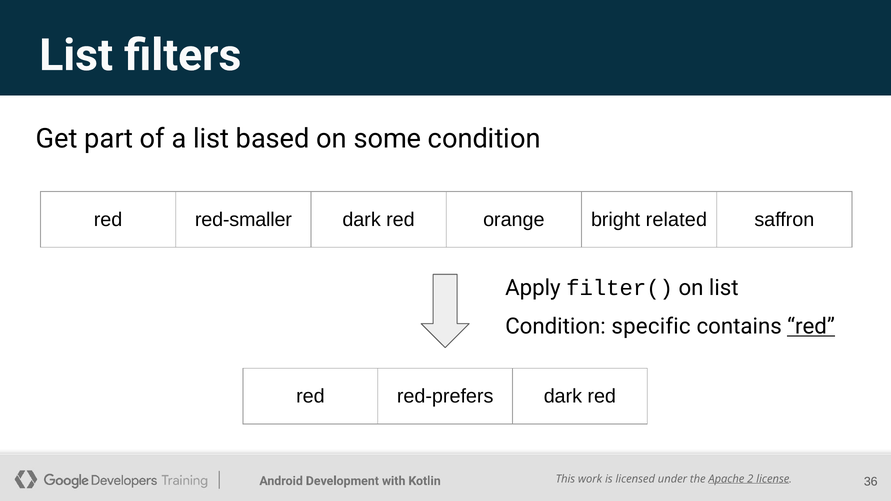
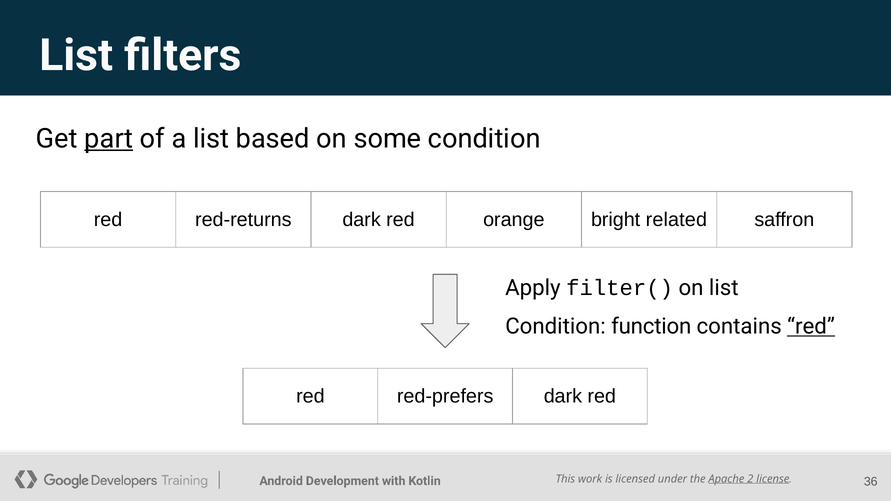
part underline: none -> present (109, 139)
red-smaller: red-smaller -> red-returns (243, 220)
specific: specific -> function (651, 326)
